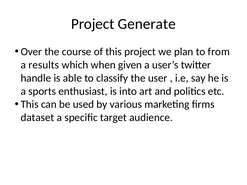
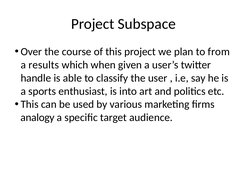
Generate: Generate -> Subspace (147, 24)
dataset: dataset -> analogy (38, 118)
